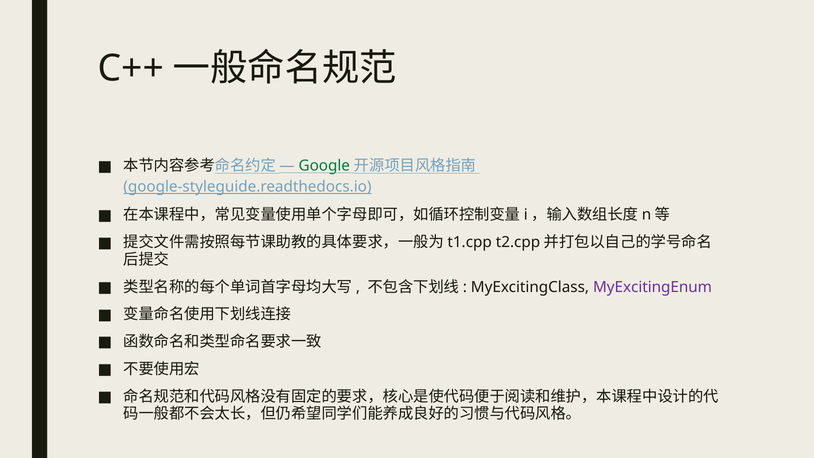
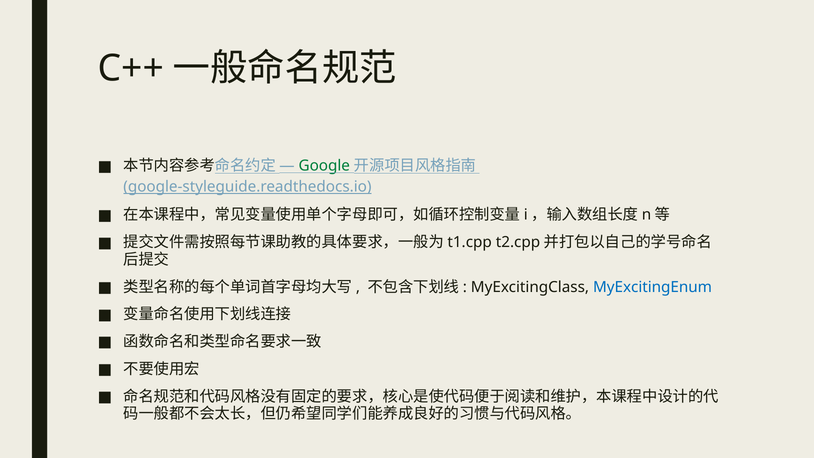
MyExcitingEnum colour: purple -> blue (653, 287)
